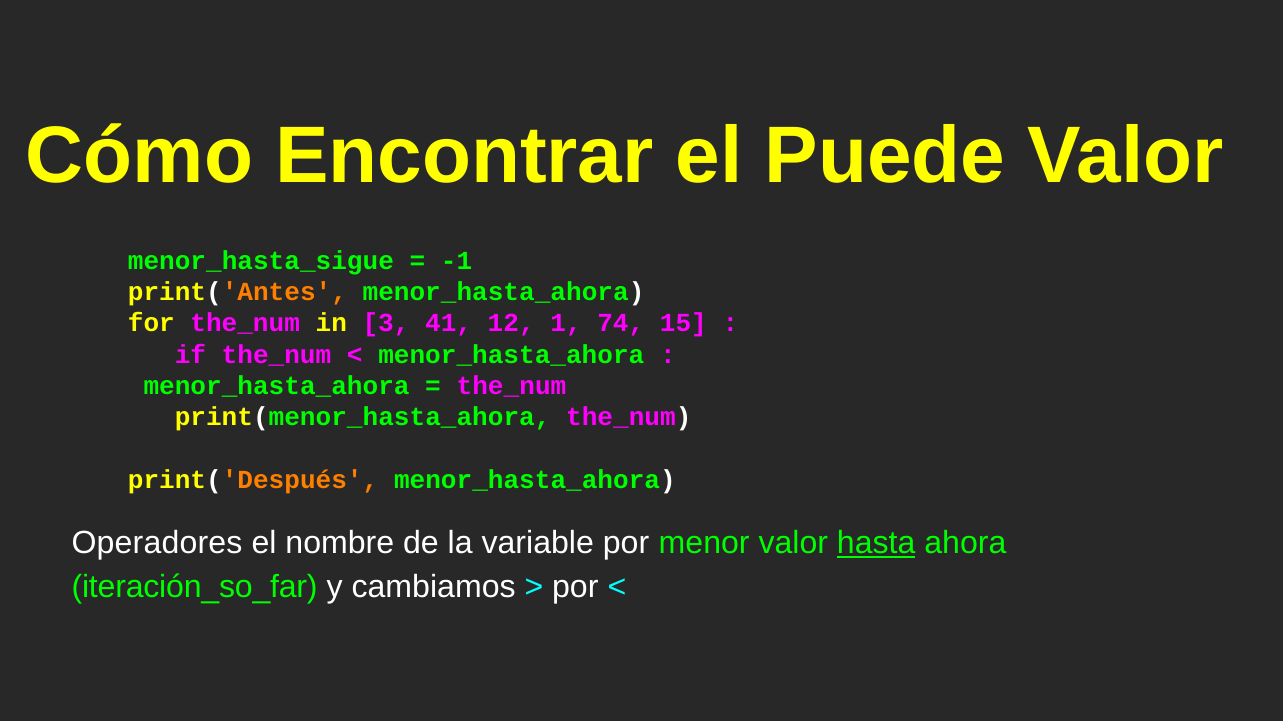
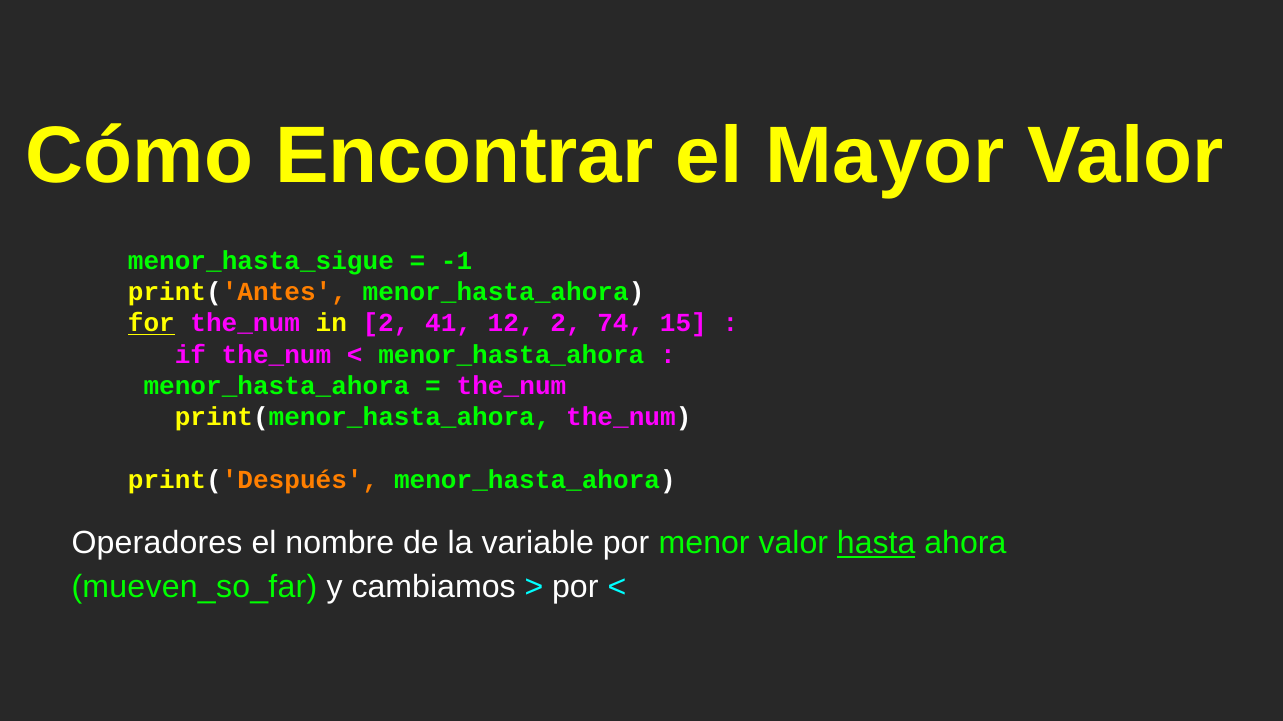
Puede: Puede -> Mayor (885, 157)
for underline: none -> present (151, 324)
in 3: 3 -> 2 (386, 324)
12 1: 1 -> 2 (566, 324)
iteración_so_far: iteración_so_far -> mueven_so_far (194, 588)
